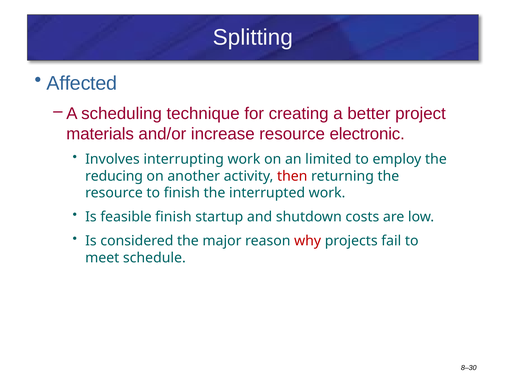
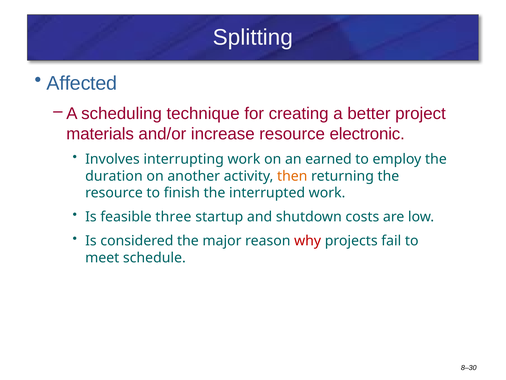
limited: limited -> earned (328, 159)
reducing: reducing -> duration (114, 176)
then colour: red -> orange (292, 176)
feasible finish: finish -> three (173, 217)
